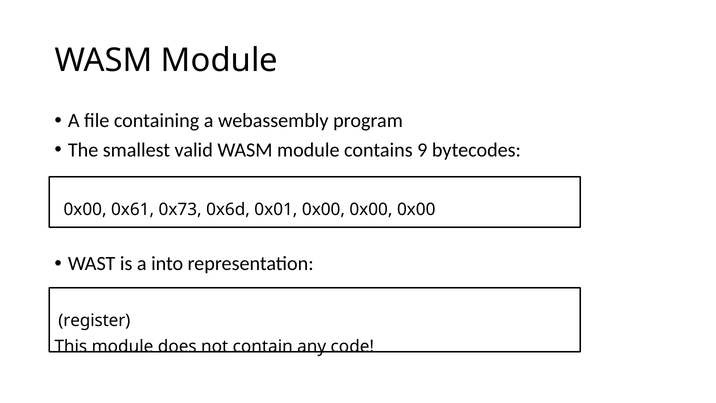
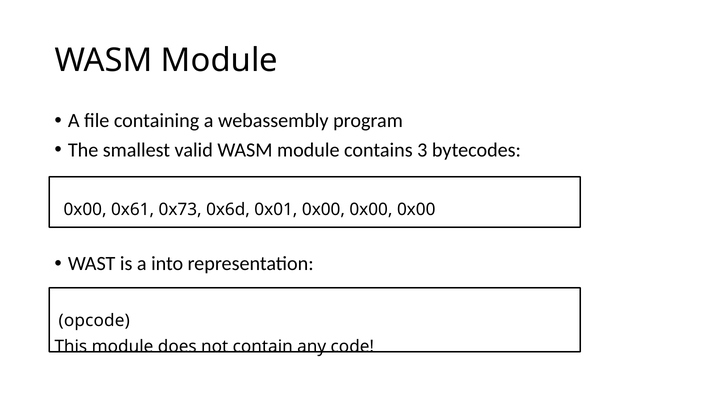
9: 9 -> 3 (422, 150)
register: register -> opcode (94, 320)
